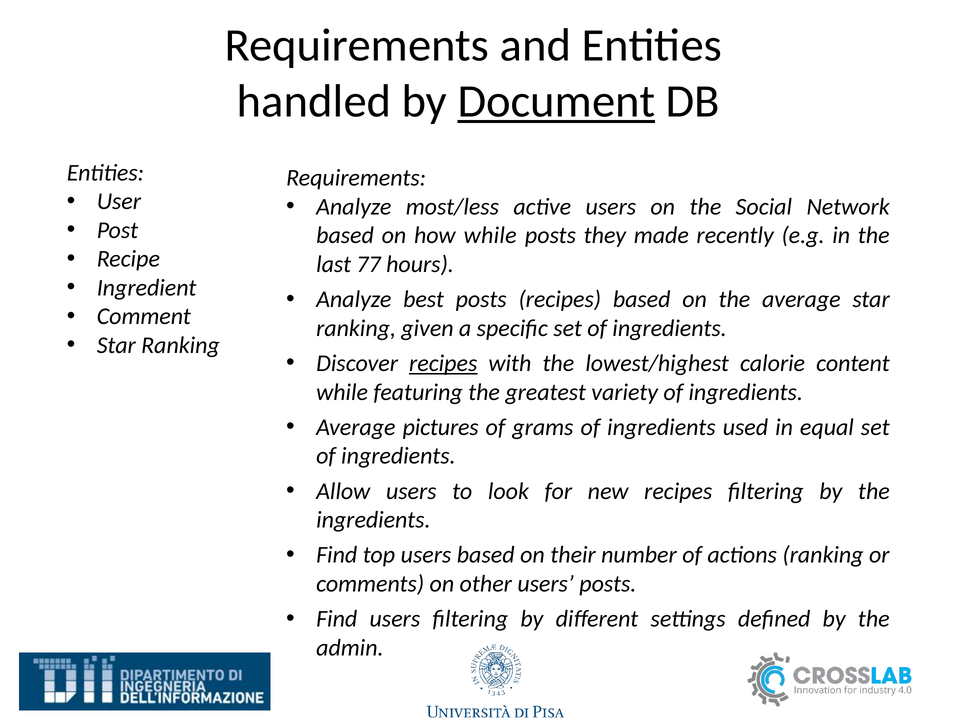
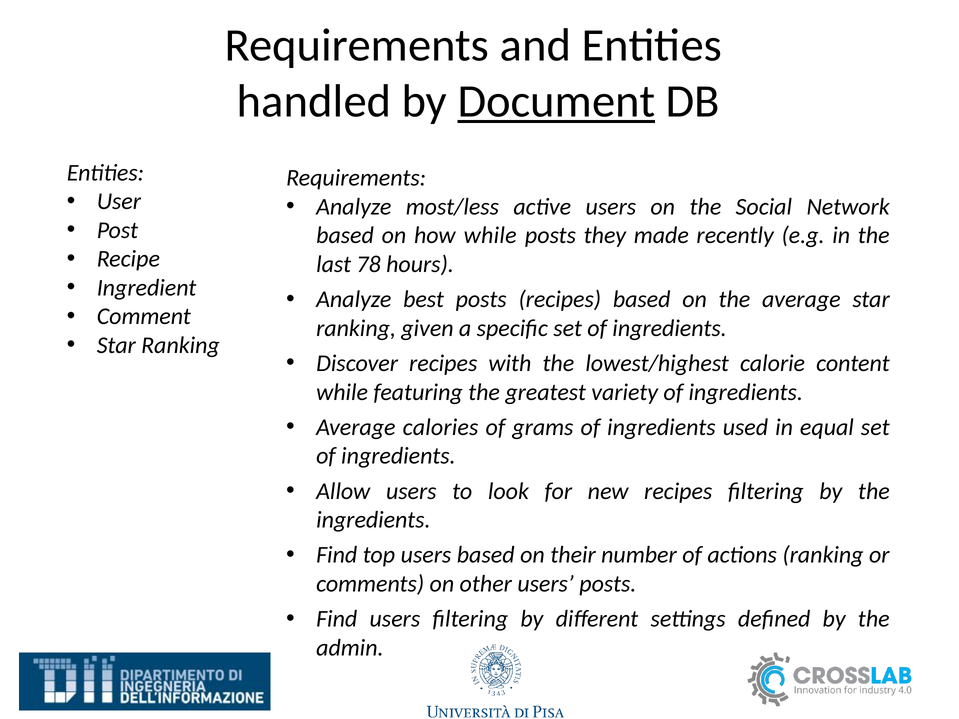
77: 77 -> 78 (369, 264)
recipes underline: present -> none (443, 363)
pictures: pictures -> calories (441, 427)
